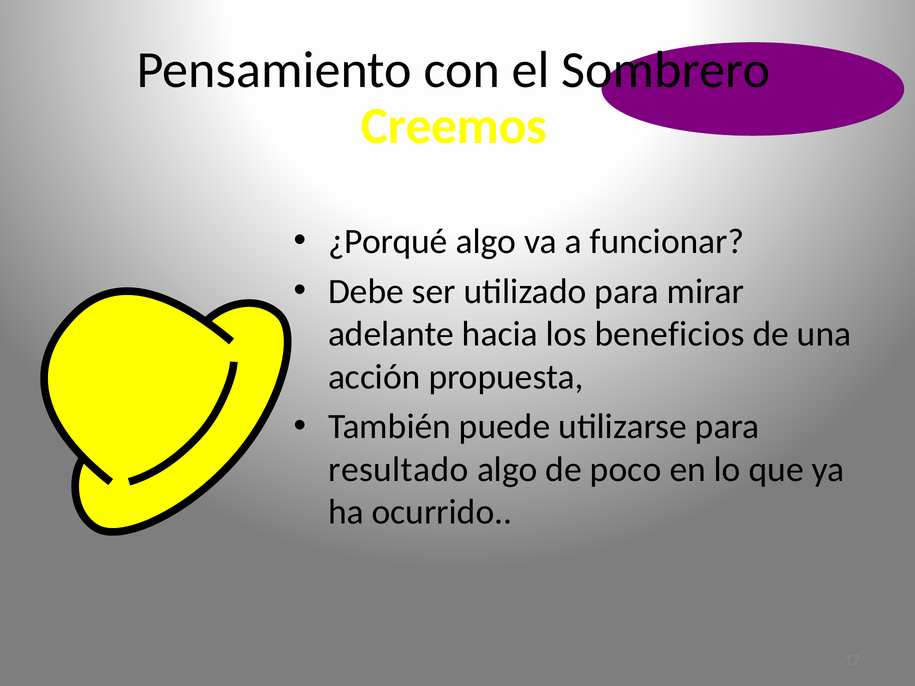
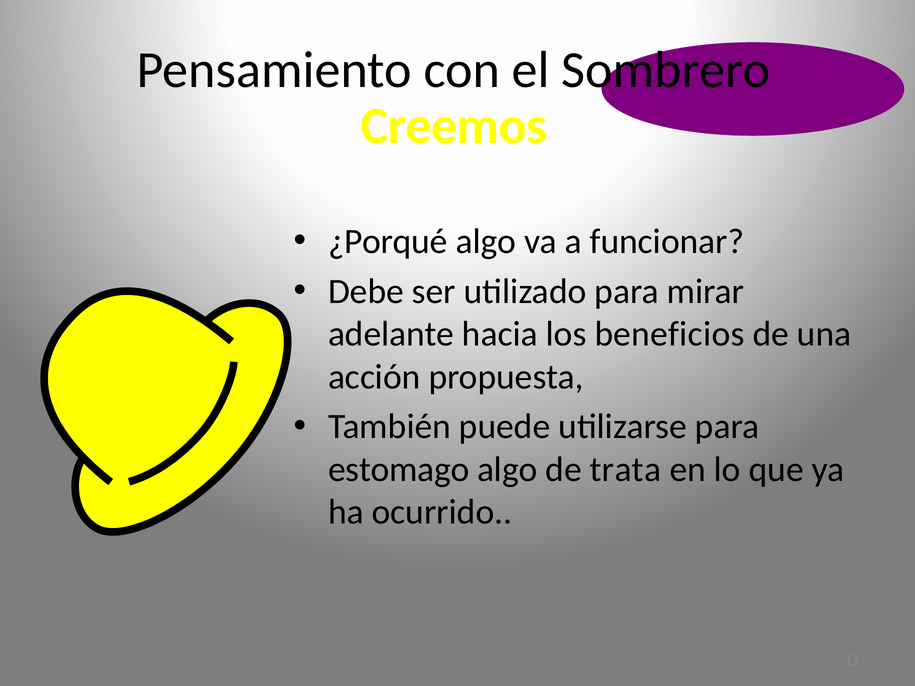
resultado: resultado -> estomago (399, 470)
poco: poco -> trata (625, 470)
